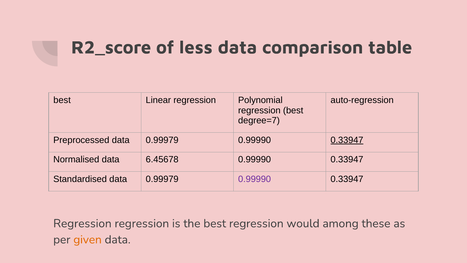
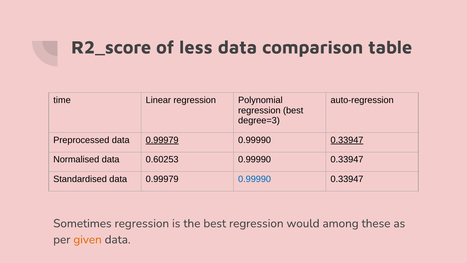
best: best -> time (62, 100)
degree=7: degree=7 -> degree=3 (259, 120)
0.99979 underline: none -> present (162, 140)
6.45678: 6.45678 -> 0.60253 (162, 159)
0.99990 colour: purple -> blue (255, 179)
Regression: Regression -> Sometimes (82, 223)
